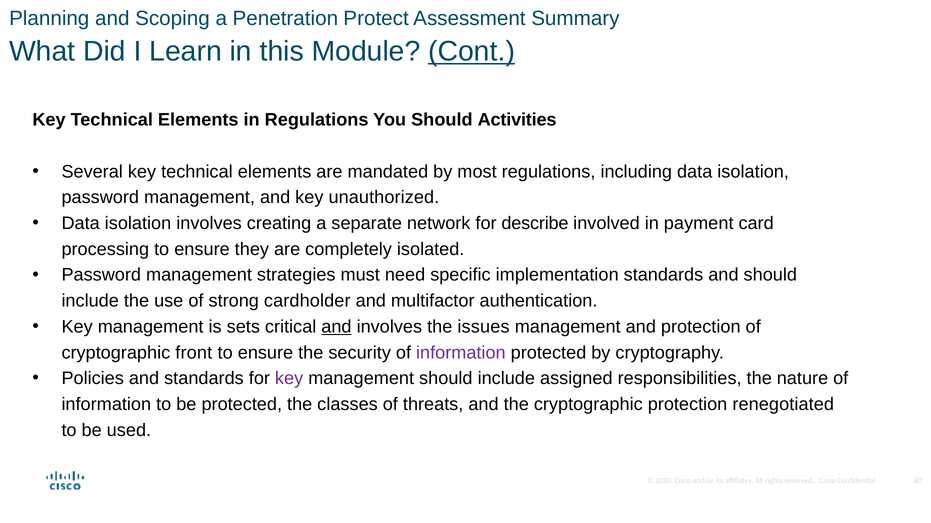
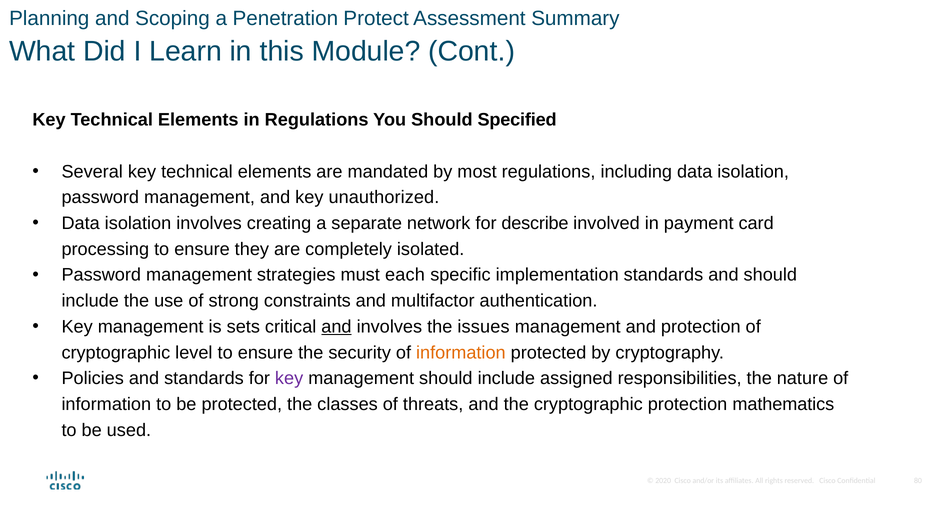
Cont underline: present -> none (472, 52)
Activities: Activities -> Specified (517, 120)
need: need -> each (405, 275)
cardholder: cardholder -> constraints (307, 301)
front: front -> level (194, 353)
information colour: purple -> orange (461, 353)
renegotiated: renegotiated -> mathematics (783, 405)
